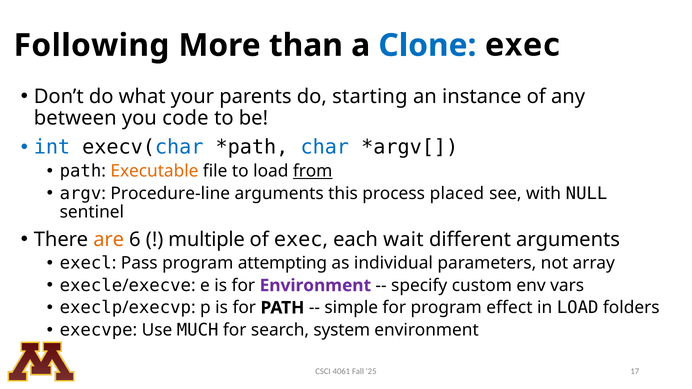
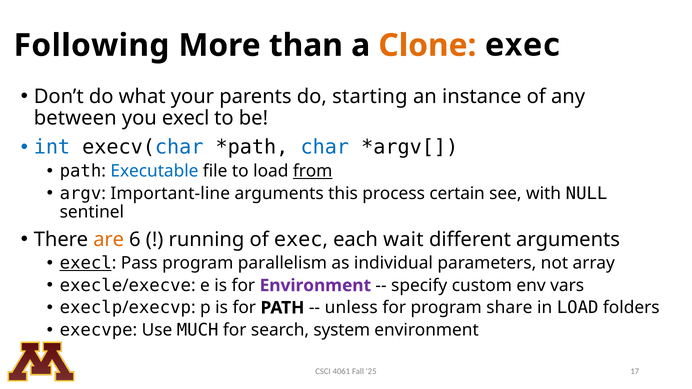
Clone colour: blue -> orange (427, 45)
you code: code -> execl (186, 118)
Executable colour: orange -> blue (154, 171)
Procedure-line: Procedure-line -> Important-line (170, 193)
placed: placed -> certain (457, 193)
multiple: multiple -> running (206, 240)
execl underline: none -> present (86, 263)
attempting: attempting -> parallelism (282, 263)
simple: simple -> unless (351, 308)
effect: effect -> share (509, 308)
